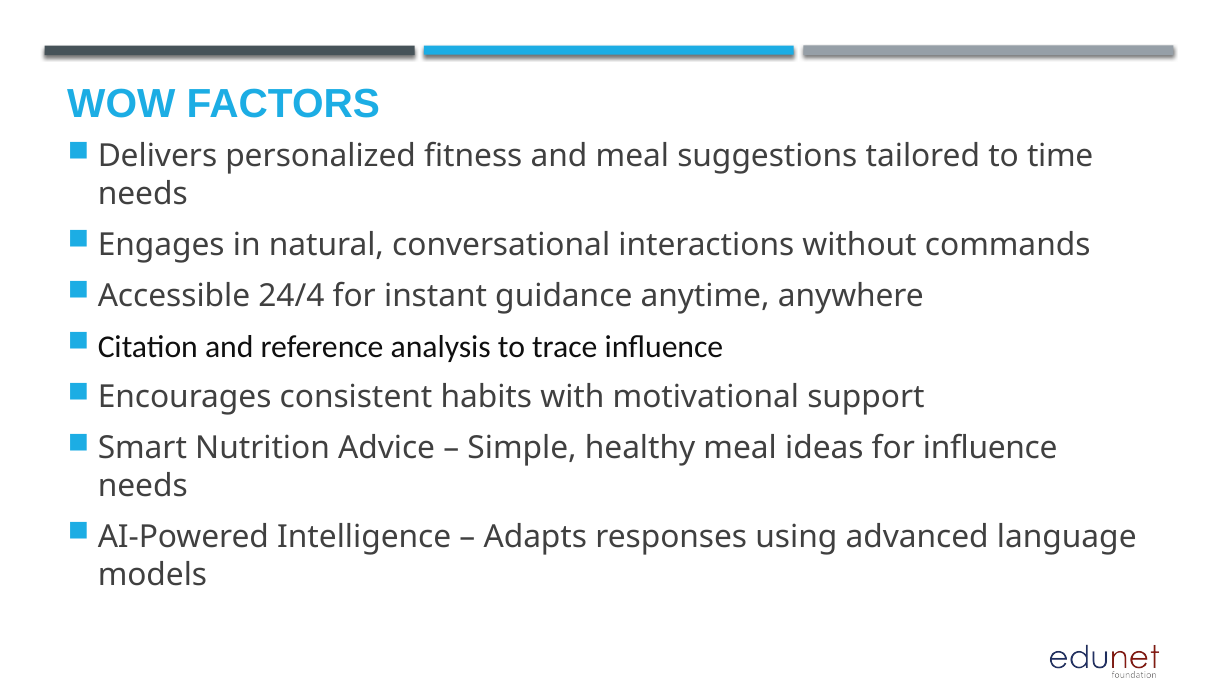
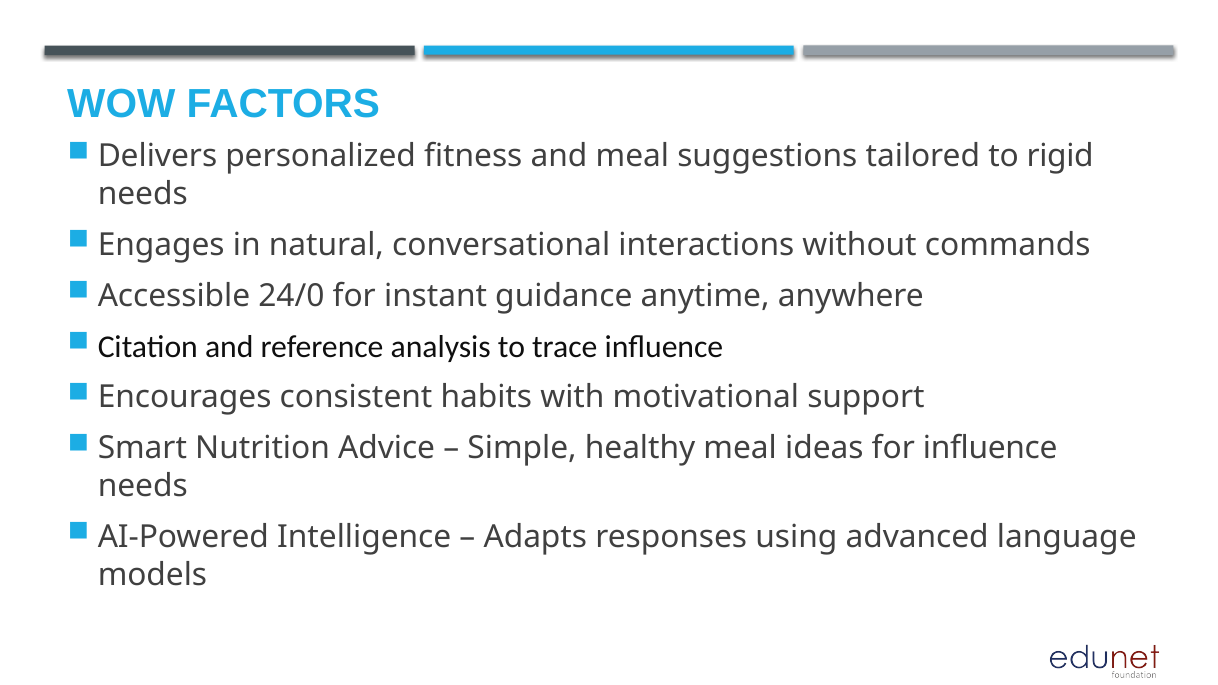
time: time -> rigid (1060, 156)
24/4: 24/4 -> 24/0 (291, 296)
